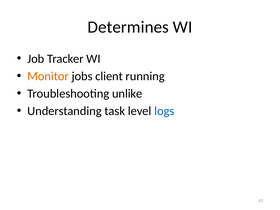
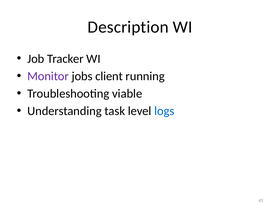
Determines: Determines -> Description (128, 27)
Monitor colour: orange -> purple (48, 76)
unlike: unlike -> viable (127, 94)
